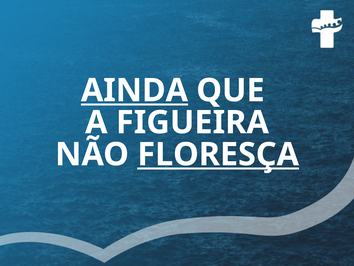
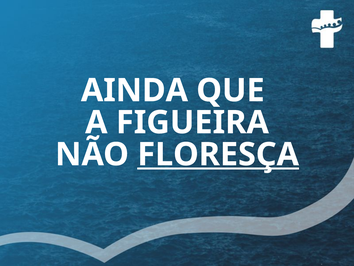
AINDA underline: present -> none (134, 90)
